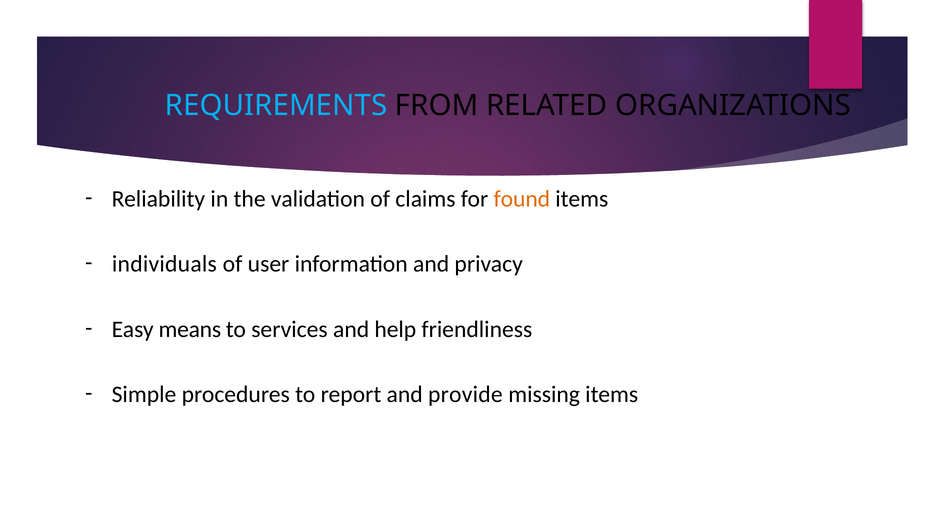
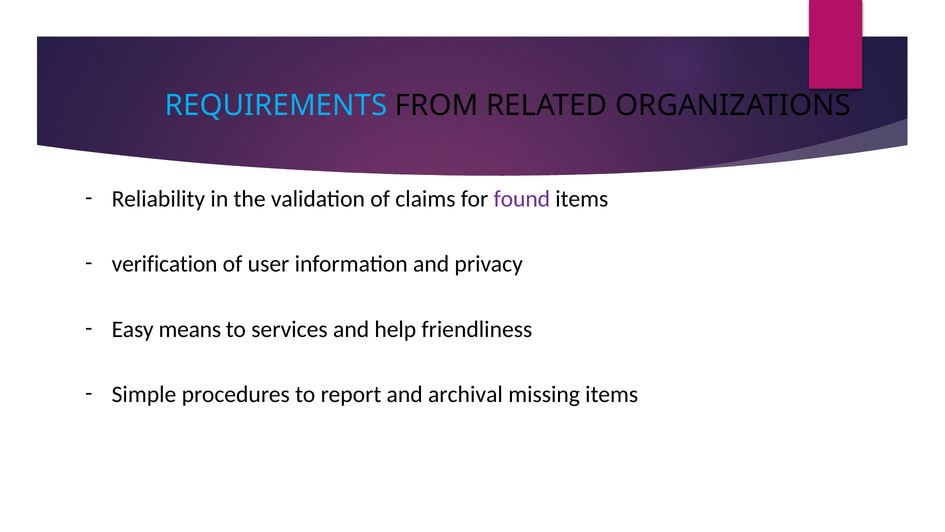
found colour: orange -> purple (522, 199)
individuals: individuals -> verification (165, 264)
provide: provide -> archival (465, 394)
